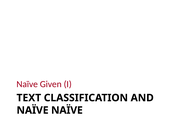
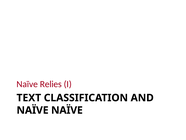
Given: Given -> Relies (51, 84)
